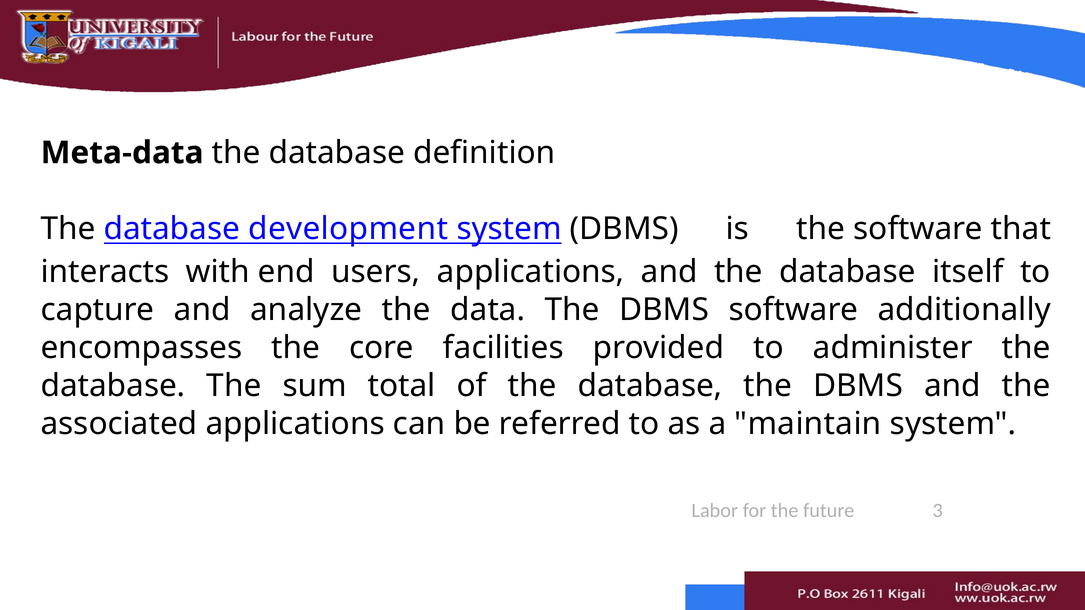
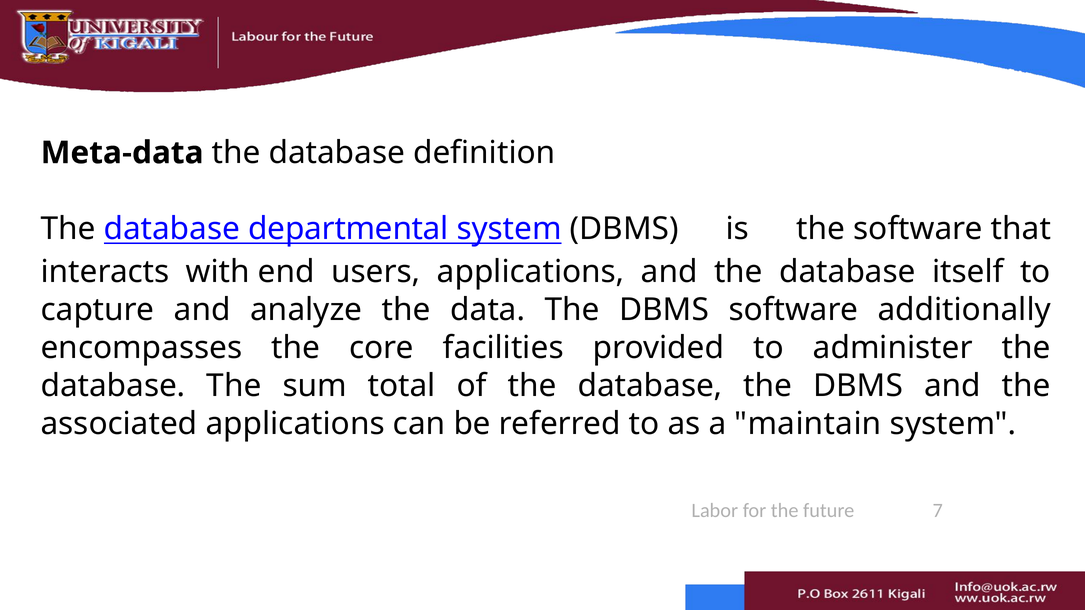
development: development -> departmental (348, 229)
3: 3 -> 7 (938, 511)
